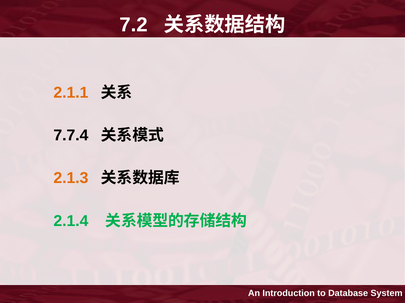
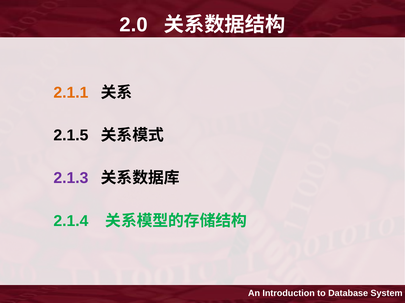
7.2: 7.2 -> 2.0 (134, 25)
7.7.4: 7.7.4 -> 2.1.5 (71, 136)
2.1.3 colour: orange -> purple (71, 179)
